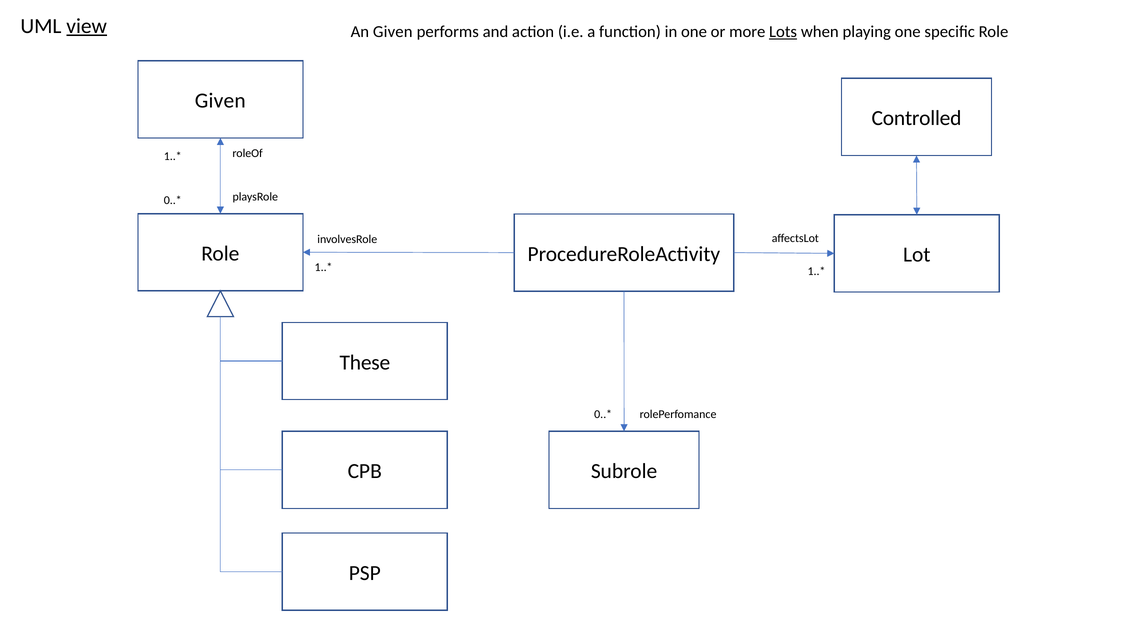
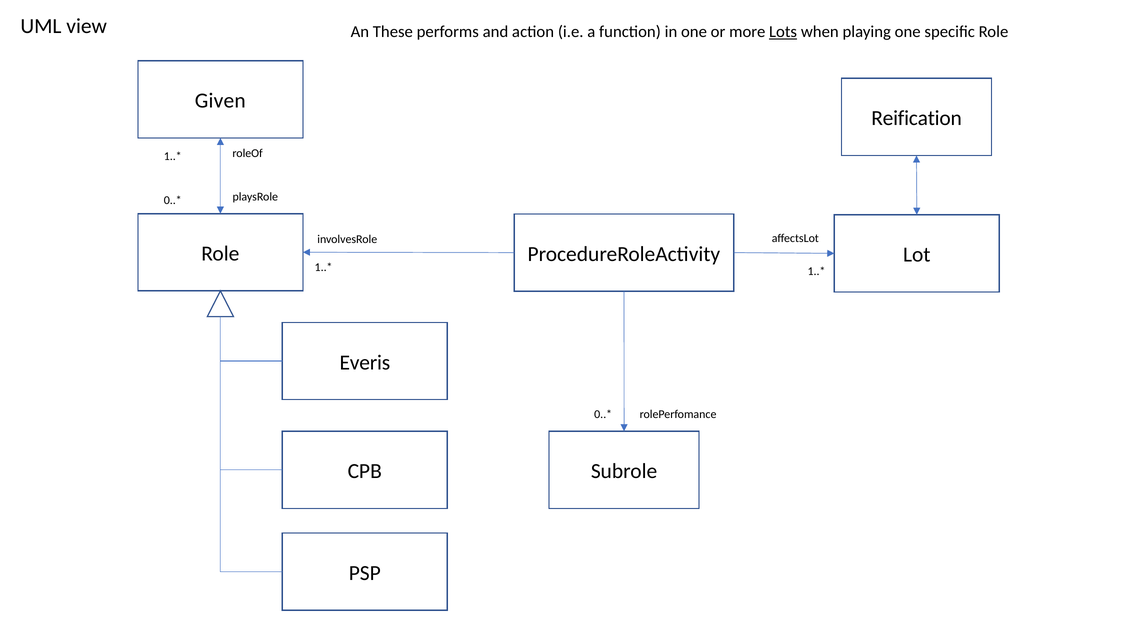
view underline: present -> none (87, 26)
An Given: Given -> These (393, 32)
Controlled: Controlled -> Reification (917, 118)
These: These -> Everis (365, 363)
